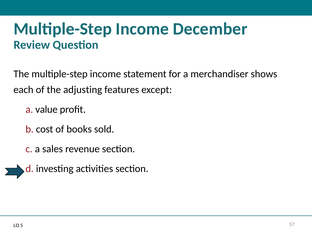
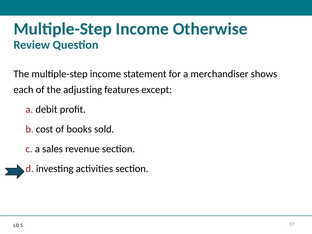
December: December -> Otherwise (210, 29)
value: value -> debit (46, 109)
